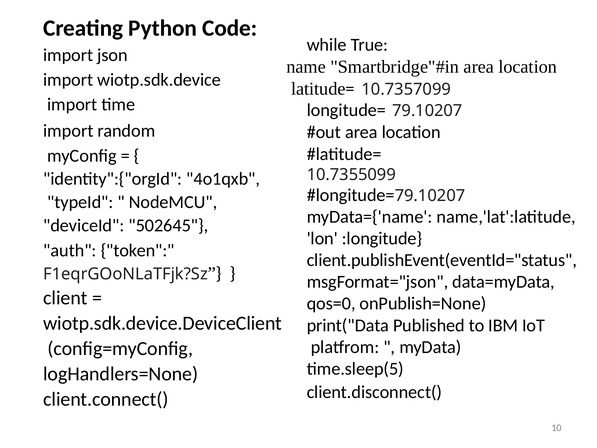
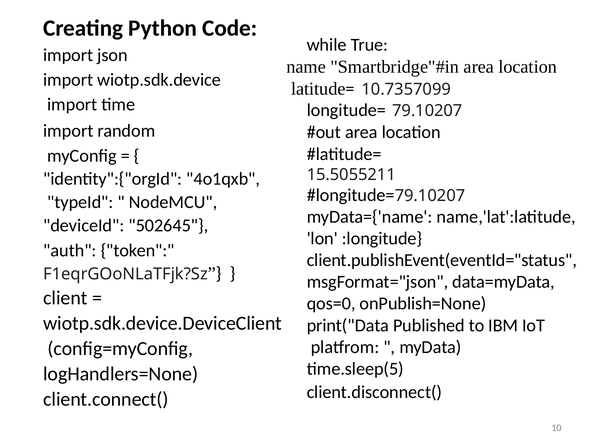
10.7355099: 10.7355099 -> 15.5055211 (351, 175)
